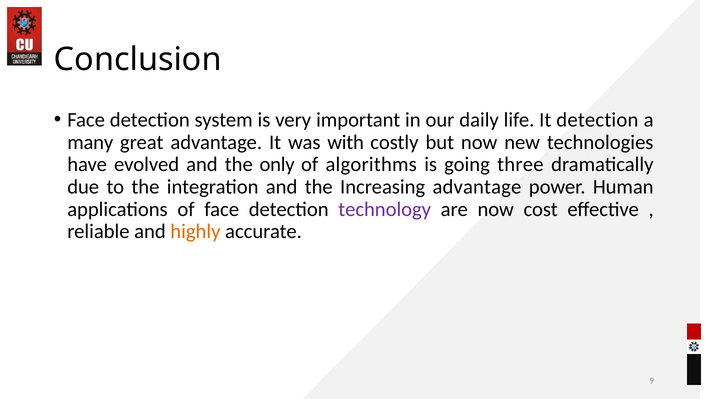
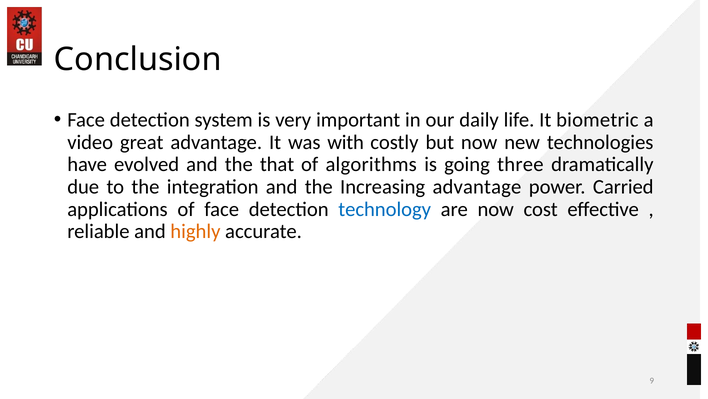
It detection: detection -> biometric (597, 120)
many: many -> video (90, 142)
only: only -> that (277, 164)
Human: Human -> Carried (623, 187)
technology colour: purple -> blue (385, 209)
